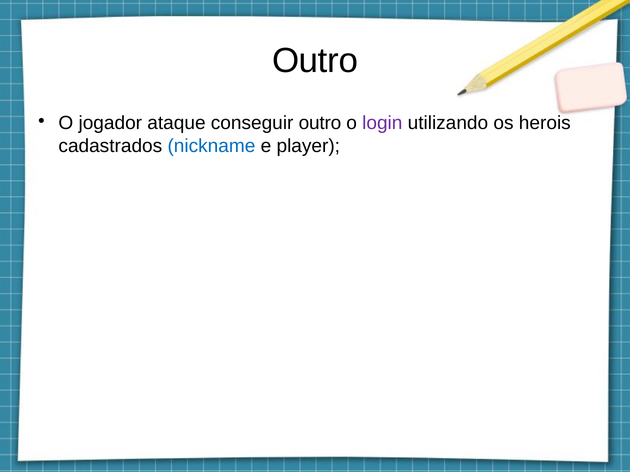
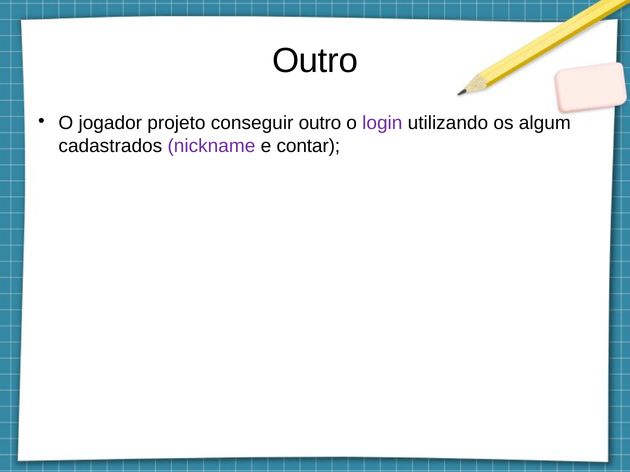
ataque: ataque -> projeto (176, 123)
herois: herois -> algum (545, 123)
nickname colour: blue -> purple (211, 146)
player: player -> contar (308, 146)
